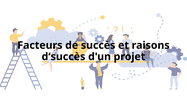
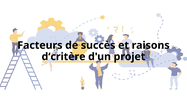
d‘succès: d‘succès -> d‘critère (64, 57)
